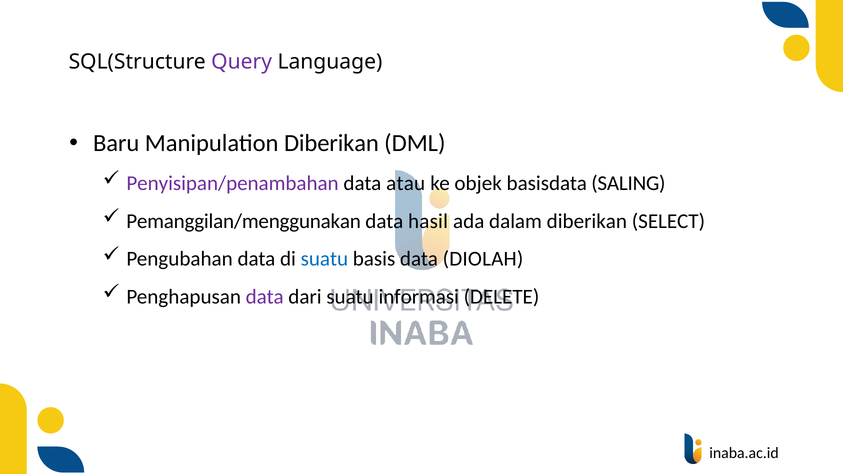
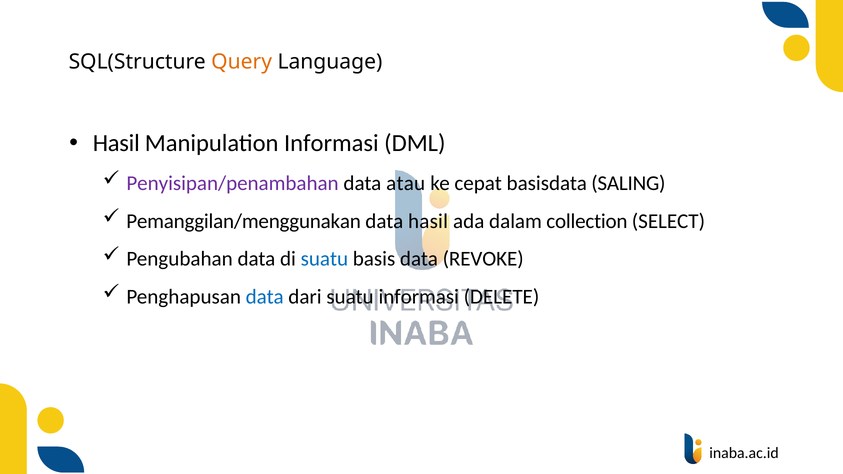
Query colour: purple -> orange (242, 62)
Baru: Baru -> Hasil (116, 143)
Manipulation Diberikan: Diberikan -> Informasi (331, 143)
objek: objek -> cepat (478, 183)
dalam diberikan: diberikan -> collection (587, 221)
DIOLAH: DIOLAH -> REVOKE (483, 259)
data colour: purple -> blue (265, 297)
